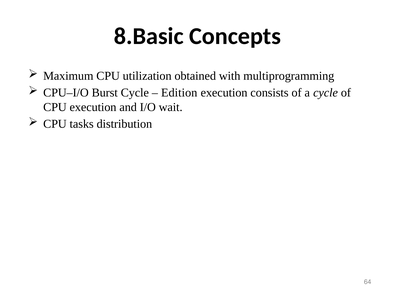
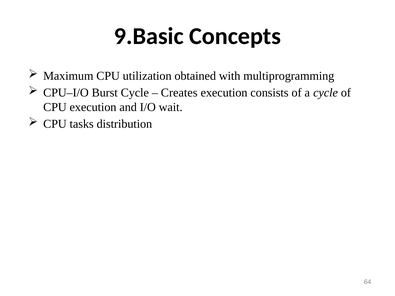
8.Basic: 8.Basic -> 9.Basic (149, 36)
Edition: Edition -> Creates (179, 93)
